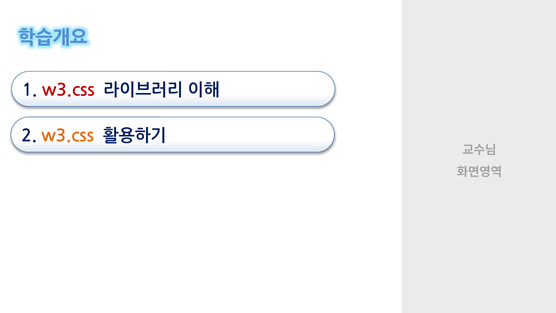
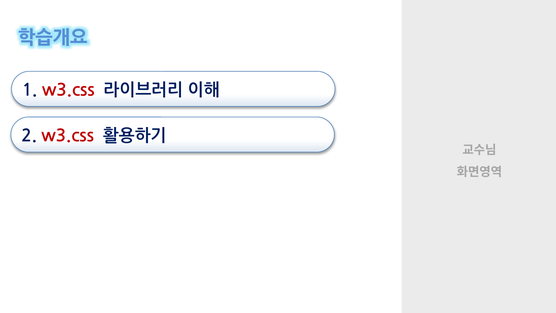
w3.css colour: orange -> red (68, 136)
